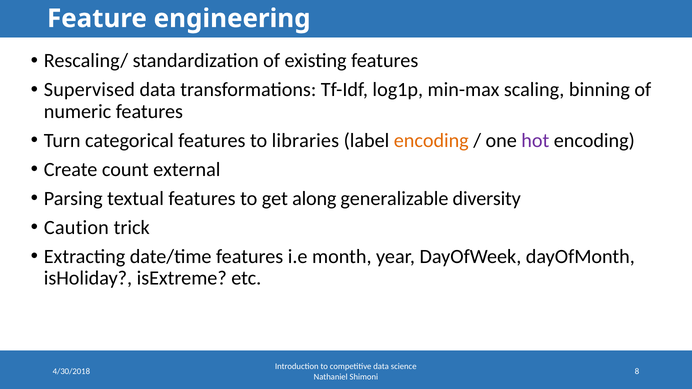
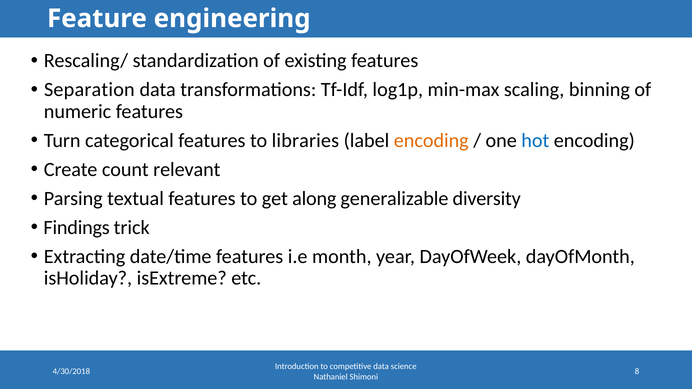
Supervised: Supervised -> Separation (89, 90)
hot colour: purple -> blue (535, 141)
external: external -> relevant (187, 170)
Caution: Caution -> Findings (77, 228)
